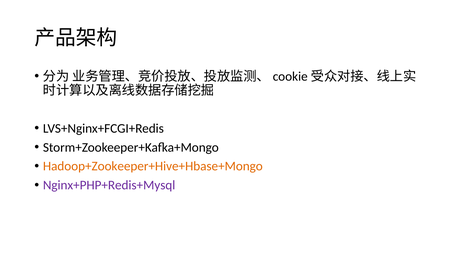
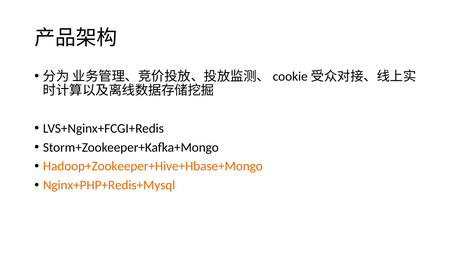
Nginx+PHP+Redis+Mysql colour: purple -> orange (109, 185)
